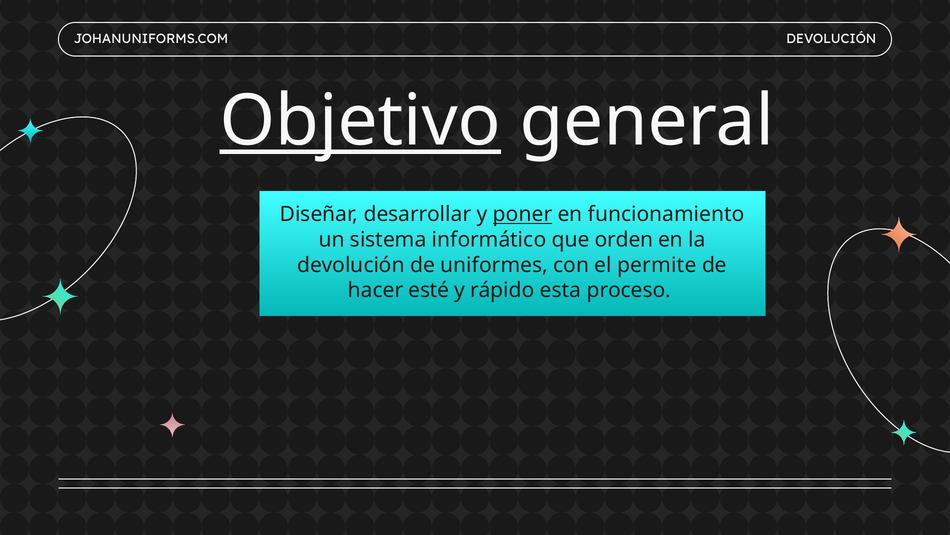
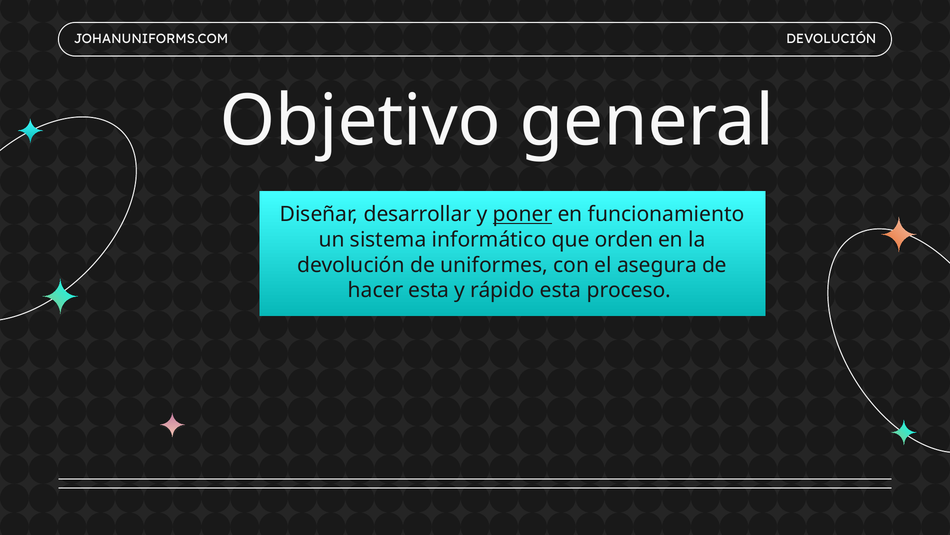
Objetivo underline: present -> none (360, 121)
permite: permite -> asegura (657, 265)
hacer esté: esté -> esta (429, 290)
